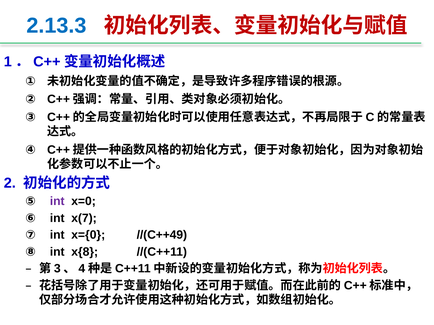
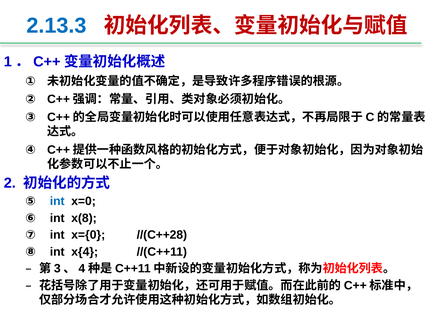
int colour: purple -> blue (57, 202)
x(7: x(7 -> x(8 (84, 218)
//(C++49: //(C++49 -> //(C++28 (162, 235)
x{8: x{8 -> x{4 (85, 252)
